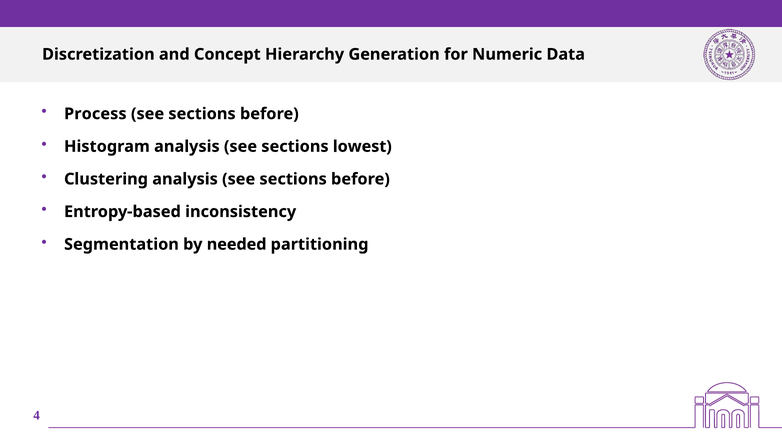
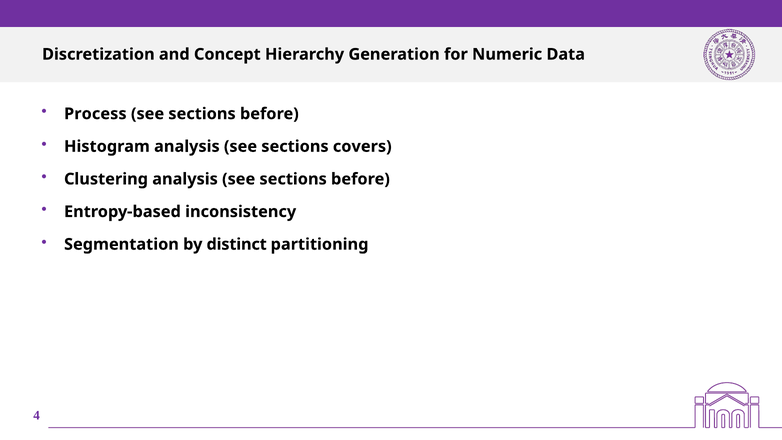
lowest: lowest -> covers (362, 146)
needed: needed -> distinct (237, 244)
